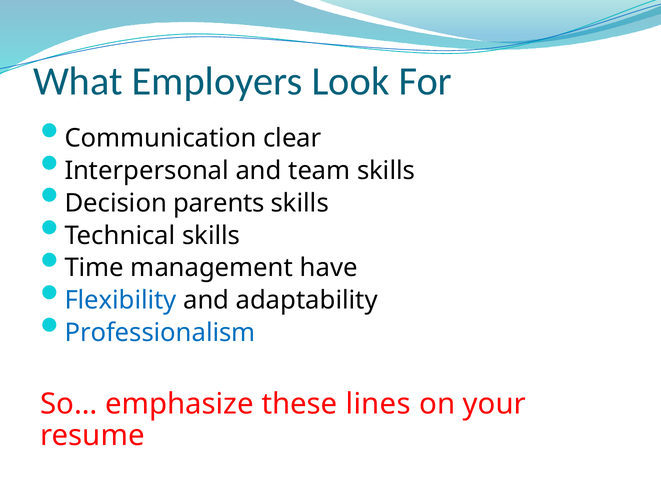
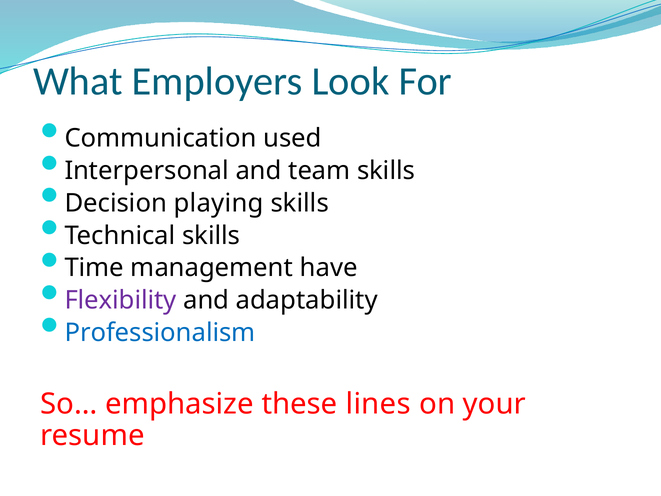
clear: clear -> used (292, 138)
parents: parents -> playing (219, 203)
Flexibility colour: blue -> purple (121, 300)
